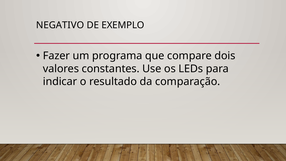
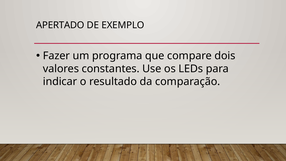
NEGATIVO: NEGATIVO -> APERTADO (60, 25)
